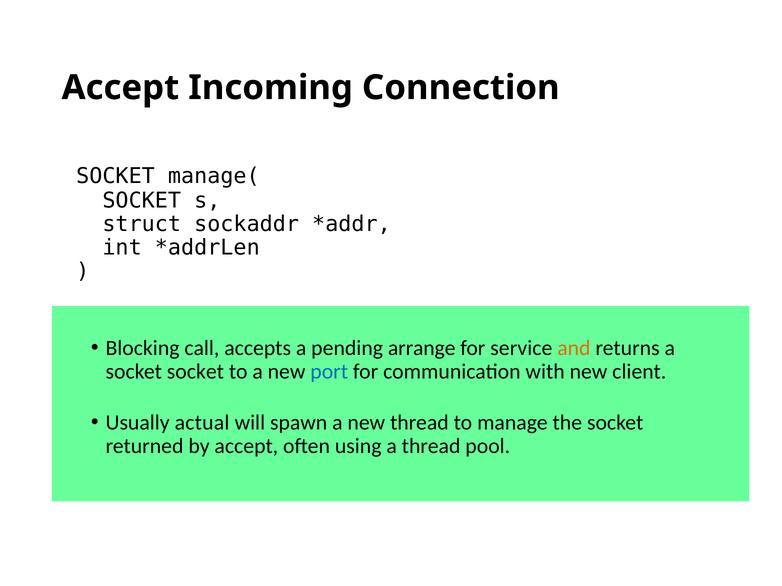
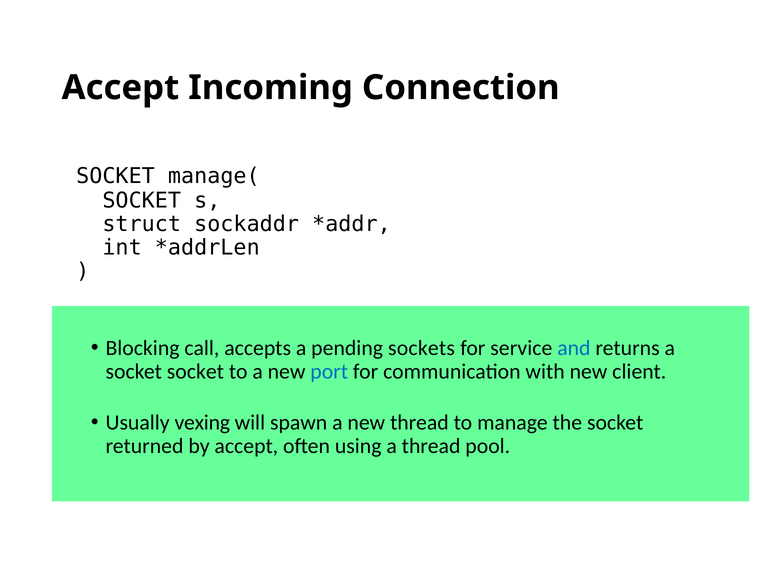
arrange: arrange -> sockets (422, 348)
and colour: orange -> blue (574, 348)
actual: actual -> vexing (202, 423)
